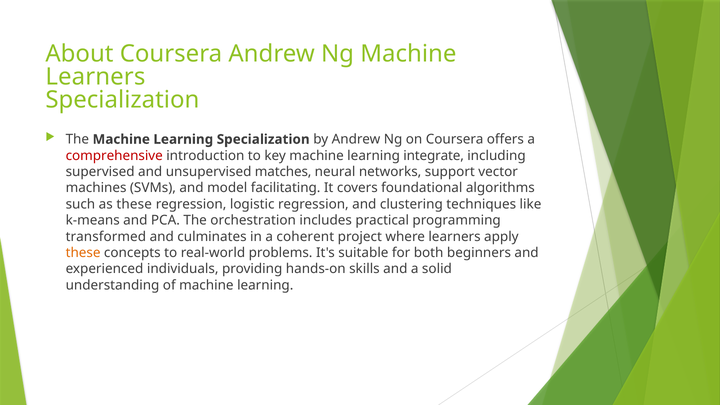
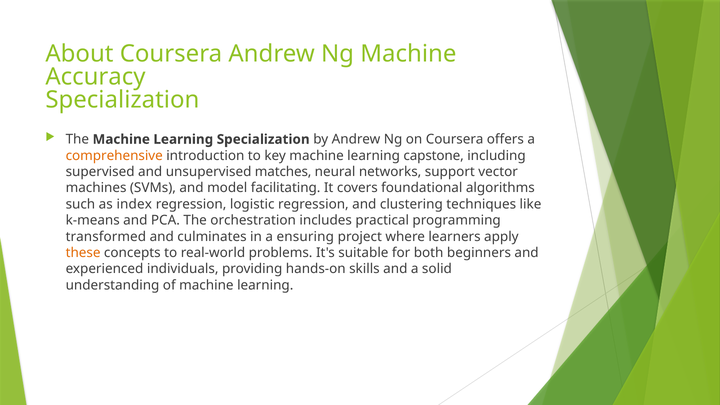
Learners: Learners -> Accuracy (95, 77)
comprehensive colour: red -> orange (114, 156)
integrate: integrate -> capstone (434, 156)
as these: these -> index (134, 204)
coherent: coherent -> ensuring (305, 237)
